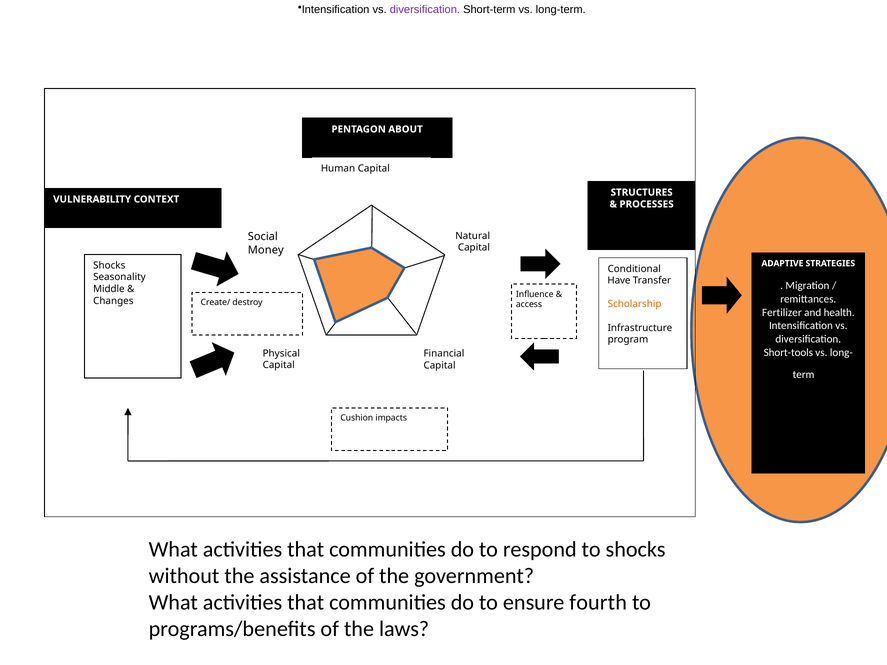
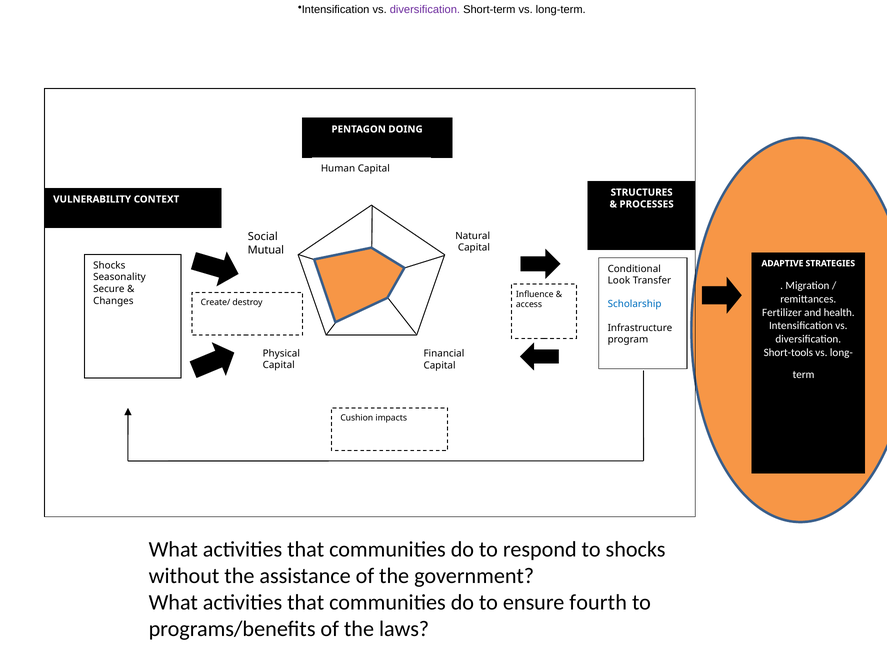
ABOUT: ABOUT -> DOING (405, 129)
Money: Money -> Mutual (266, 250)
Have: Have -> Look (619, 281)
Middle: Middle -> Secure (109, 289)
Scholarship colour: orange -> blue (635, 304)
